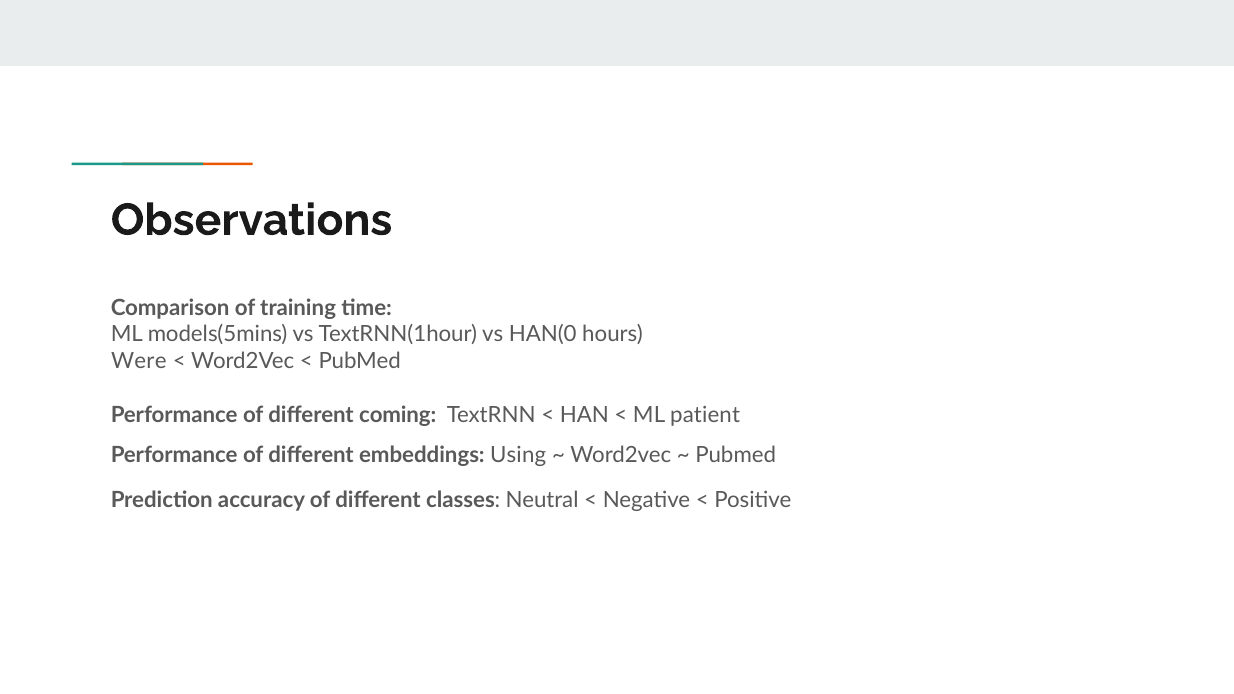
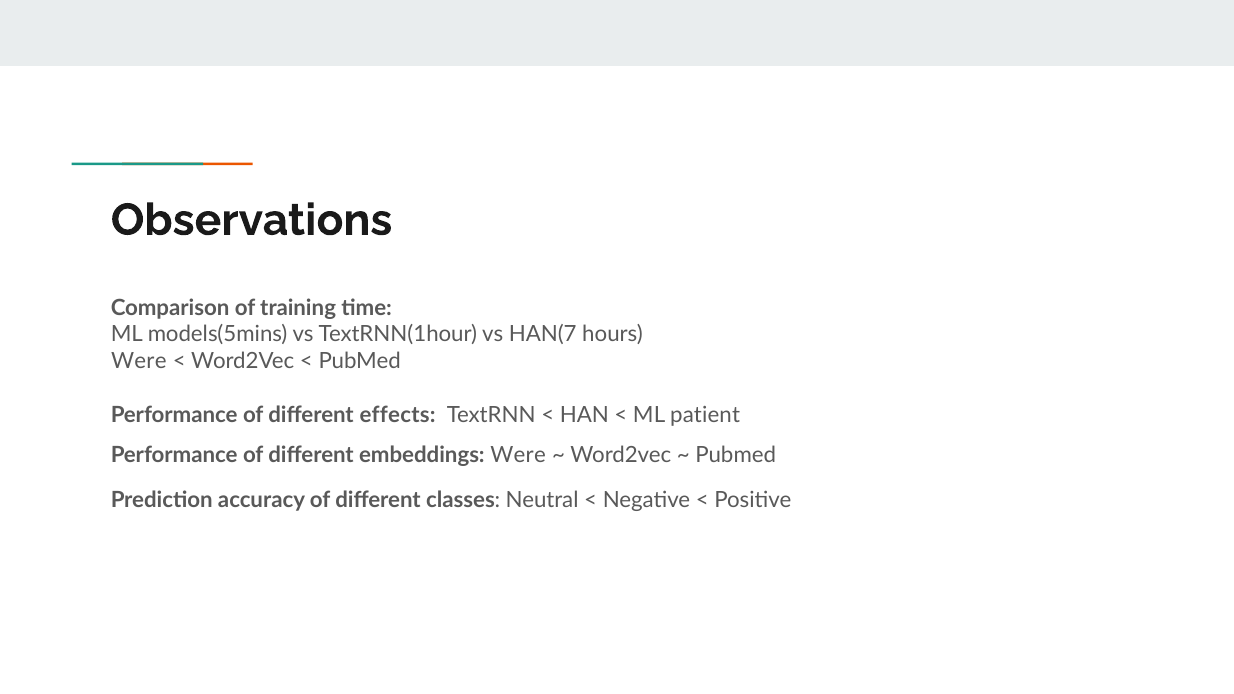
HAN(0: HAN(0 -> HAN(7 (543, 335)
coming: coming -> effects (398, 415)
embeddings Using: Using -> Were (518, 455)
